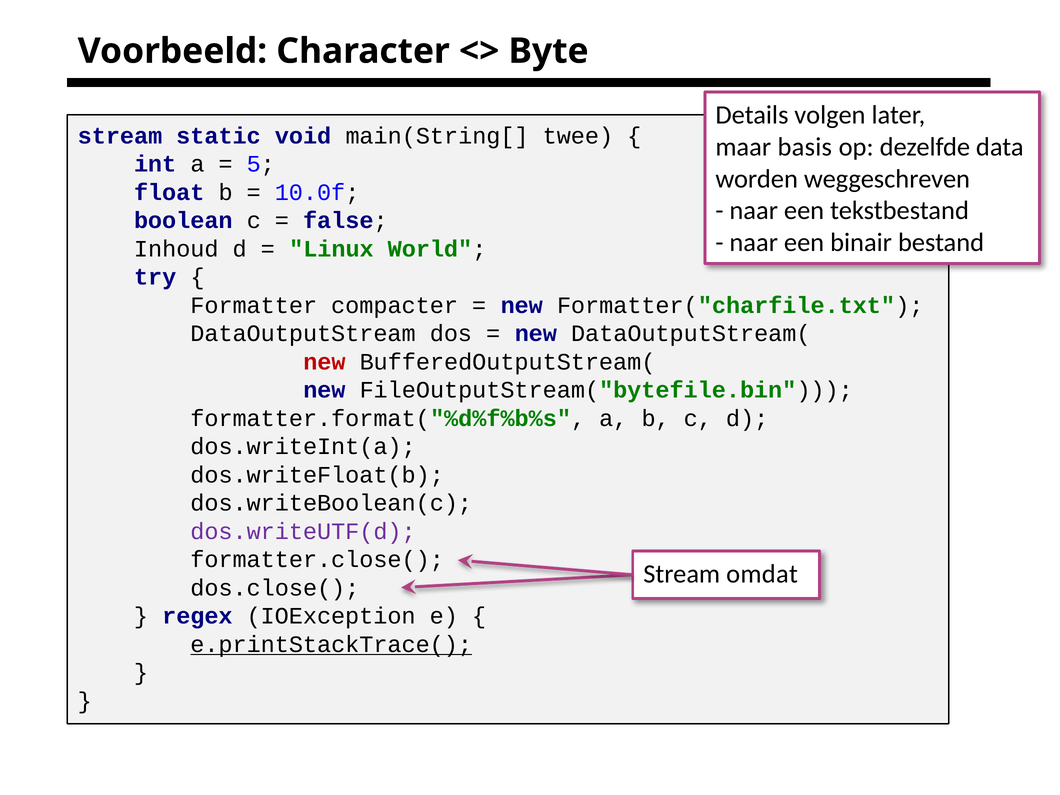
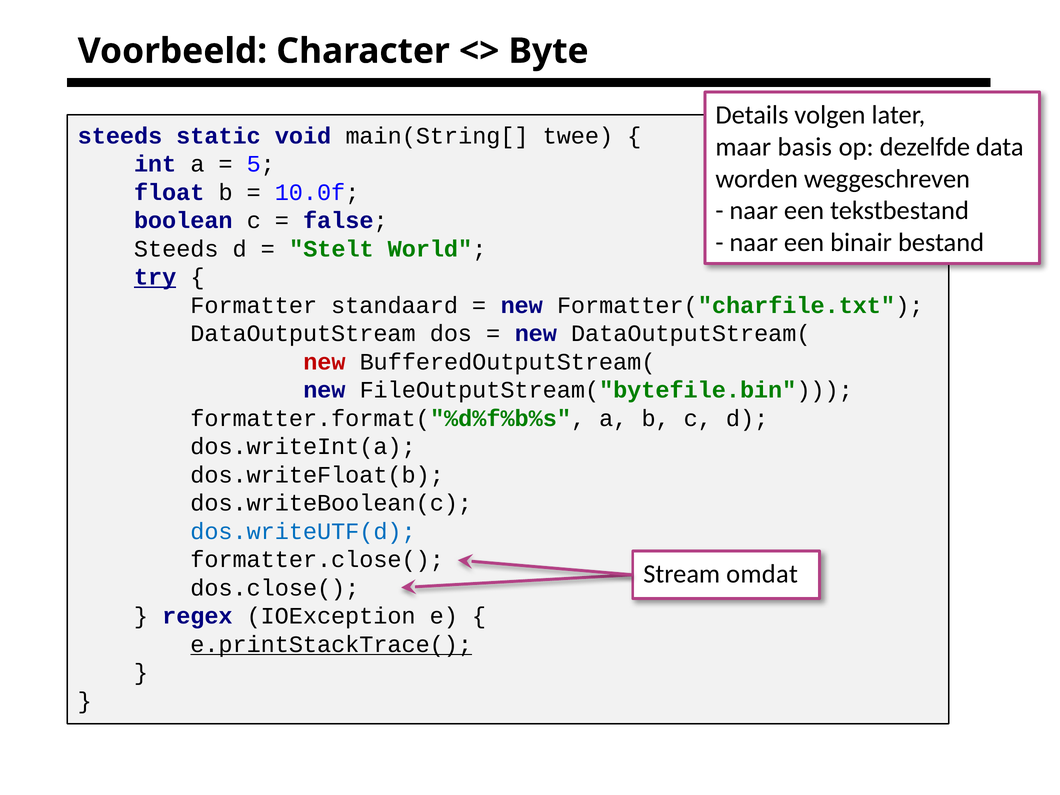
stream: stream -> steeds (120, 136)
Inhoud: Inhoud -> Steeds (176, 249)
Linux: Linux -> Stelt (331, 249)
try underline: none -> present (155, 277)
compacter: compacter -> standaard (395, 305)
dos.writeUTF(d colour: purple -> blue (303, 531)
